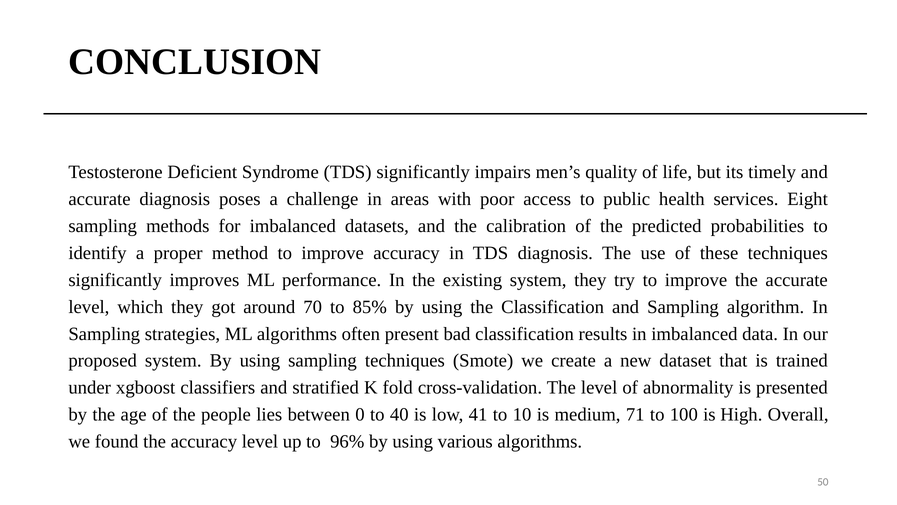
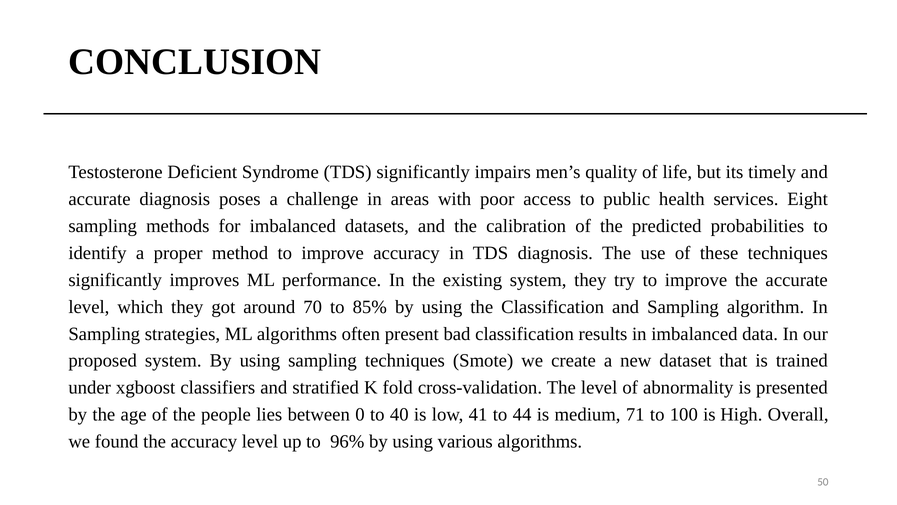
10: 10 -> 44 (522, 414)
